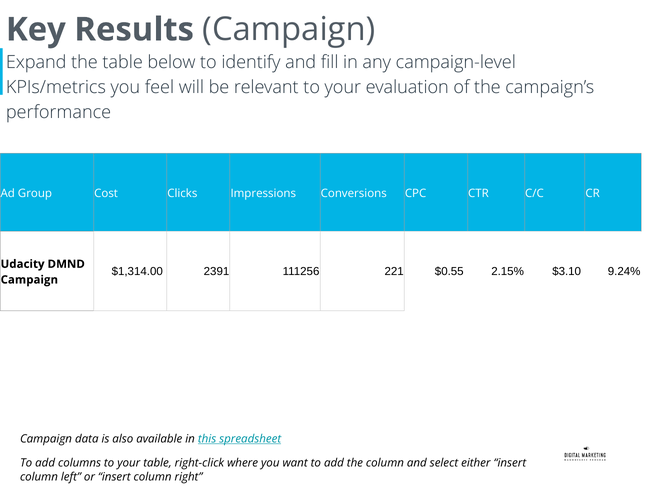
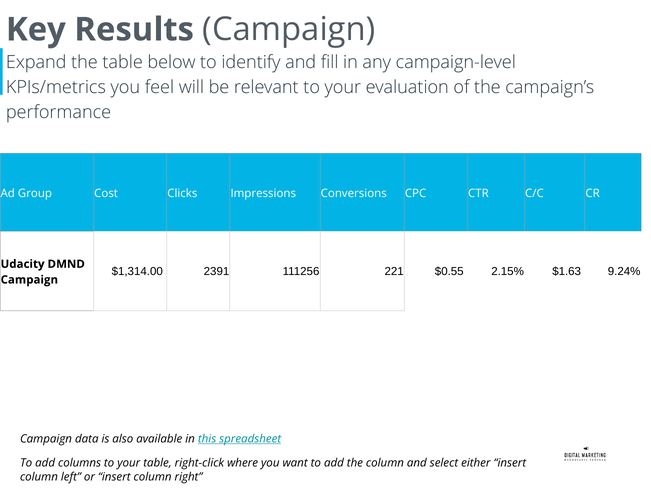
$3.10: $3.10 -> $1.63 (567, 271)
